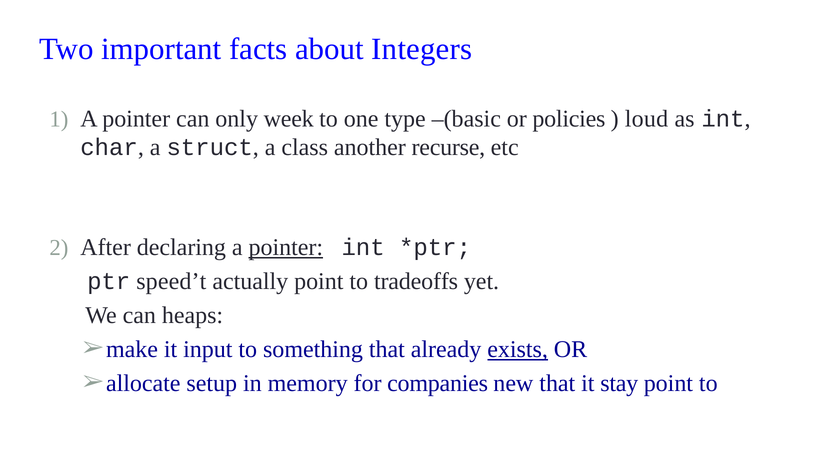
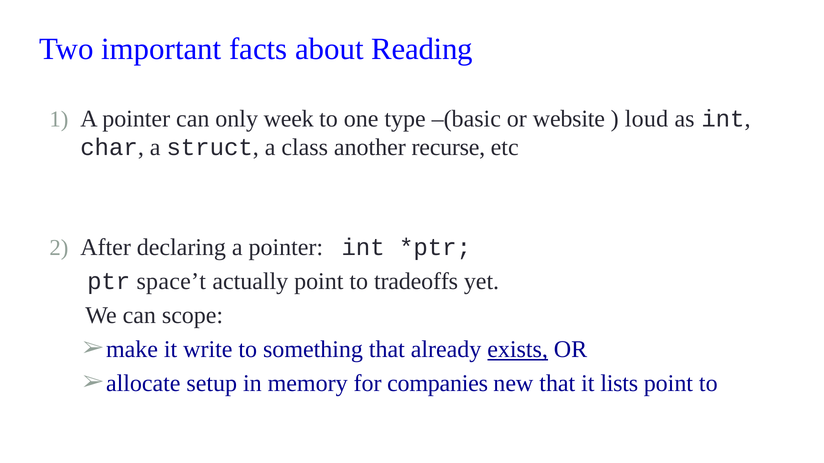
Integers: Integers -> Reading (422, 49)
policies: policies -> website (569, 119)
pointer underline: present -> none (286, 248)
speed’t: speed’t -> space’t (171, 282)
heaps: heaps -> scope (193, 316)
input: input -> write (208, 350)
stay: stay -> lists (619, 384)
